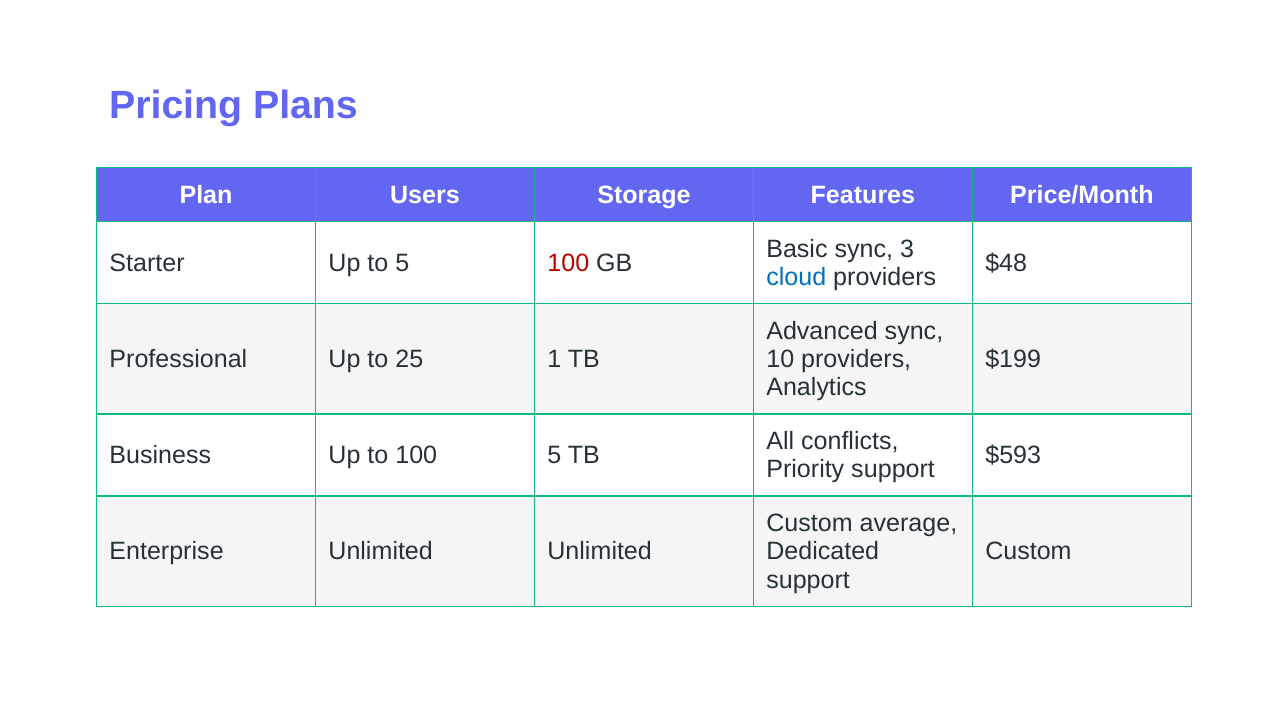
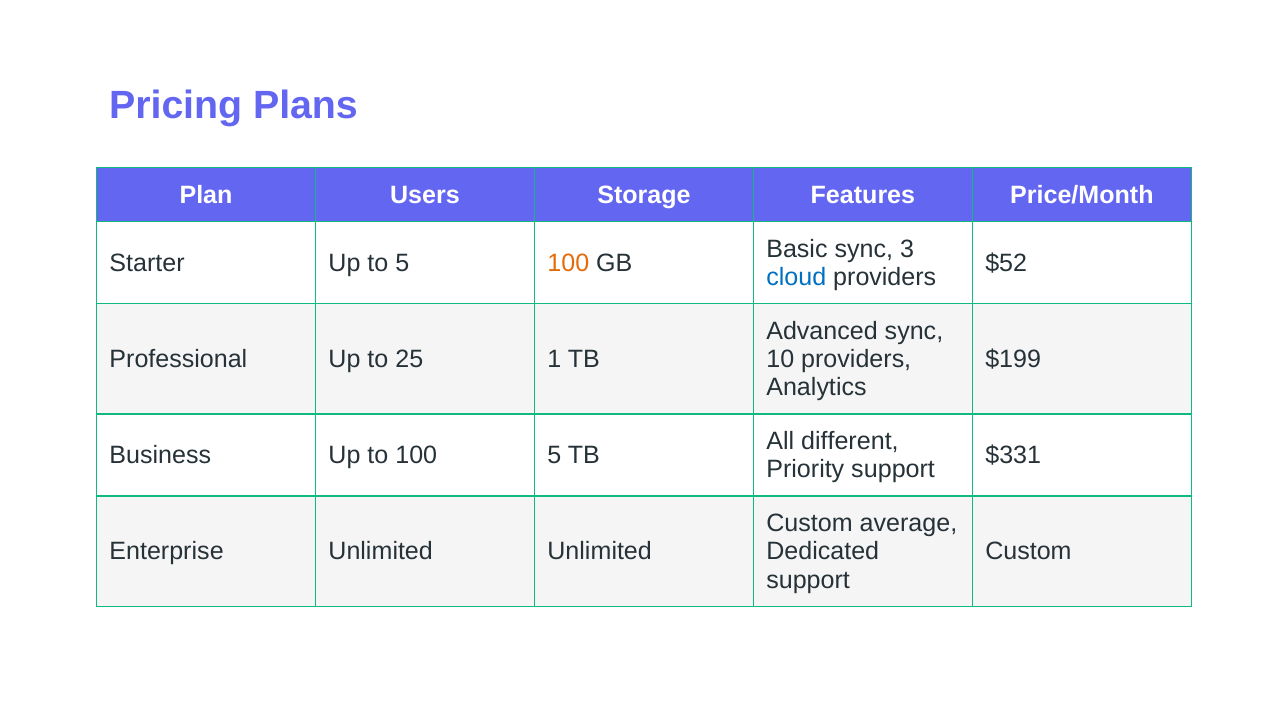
100 colour: red -> orange (568, 263)
$48: $48 -> $52 (1006, 263)
conflicts: conflicts -> different (850, 441)
$593: $593 -> $331 (1013, 455)
